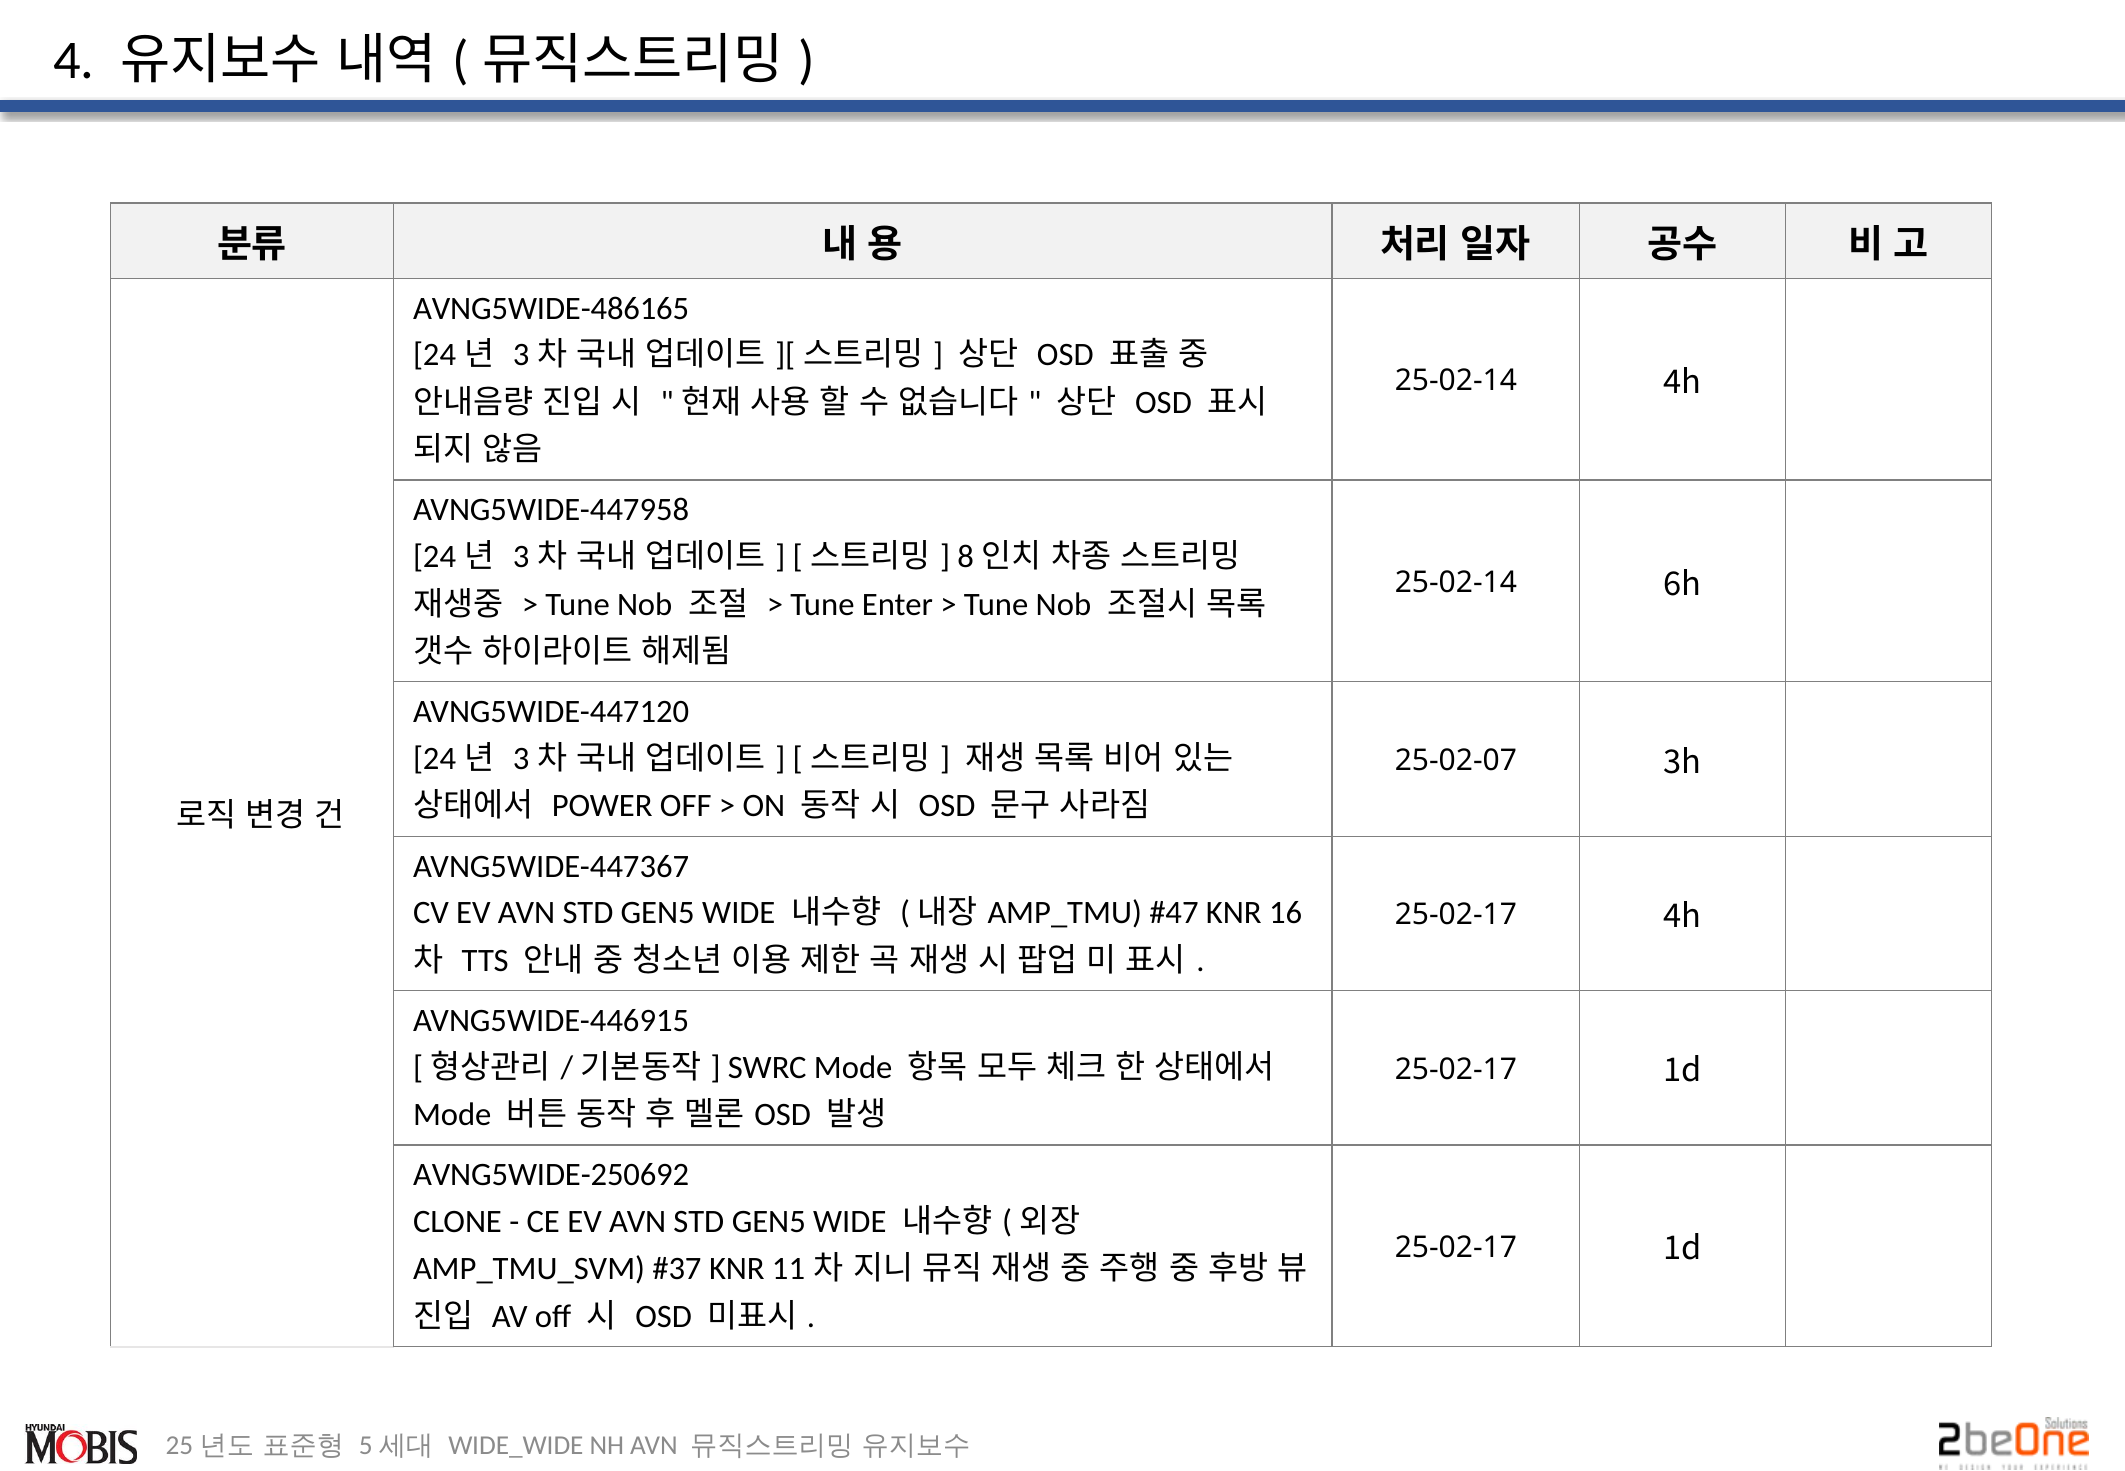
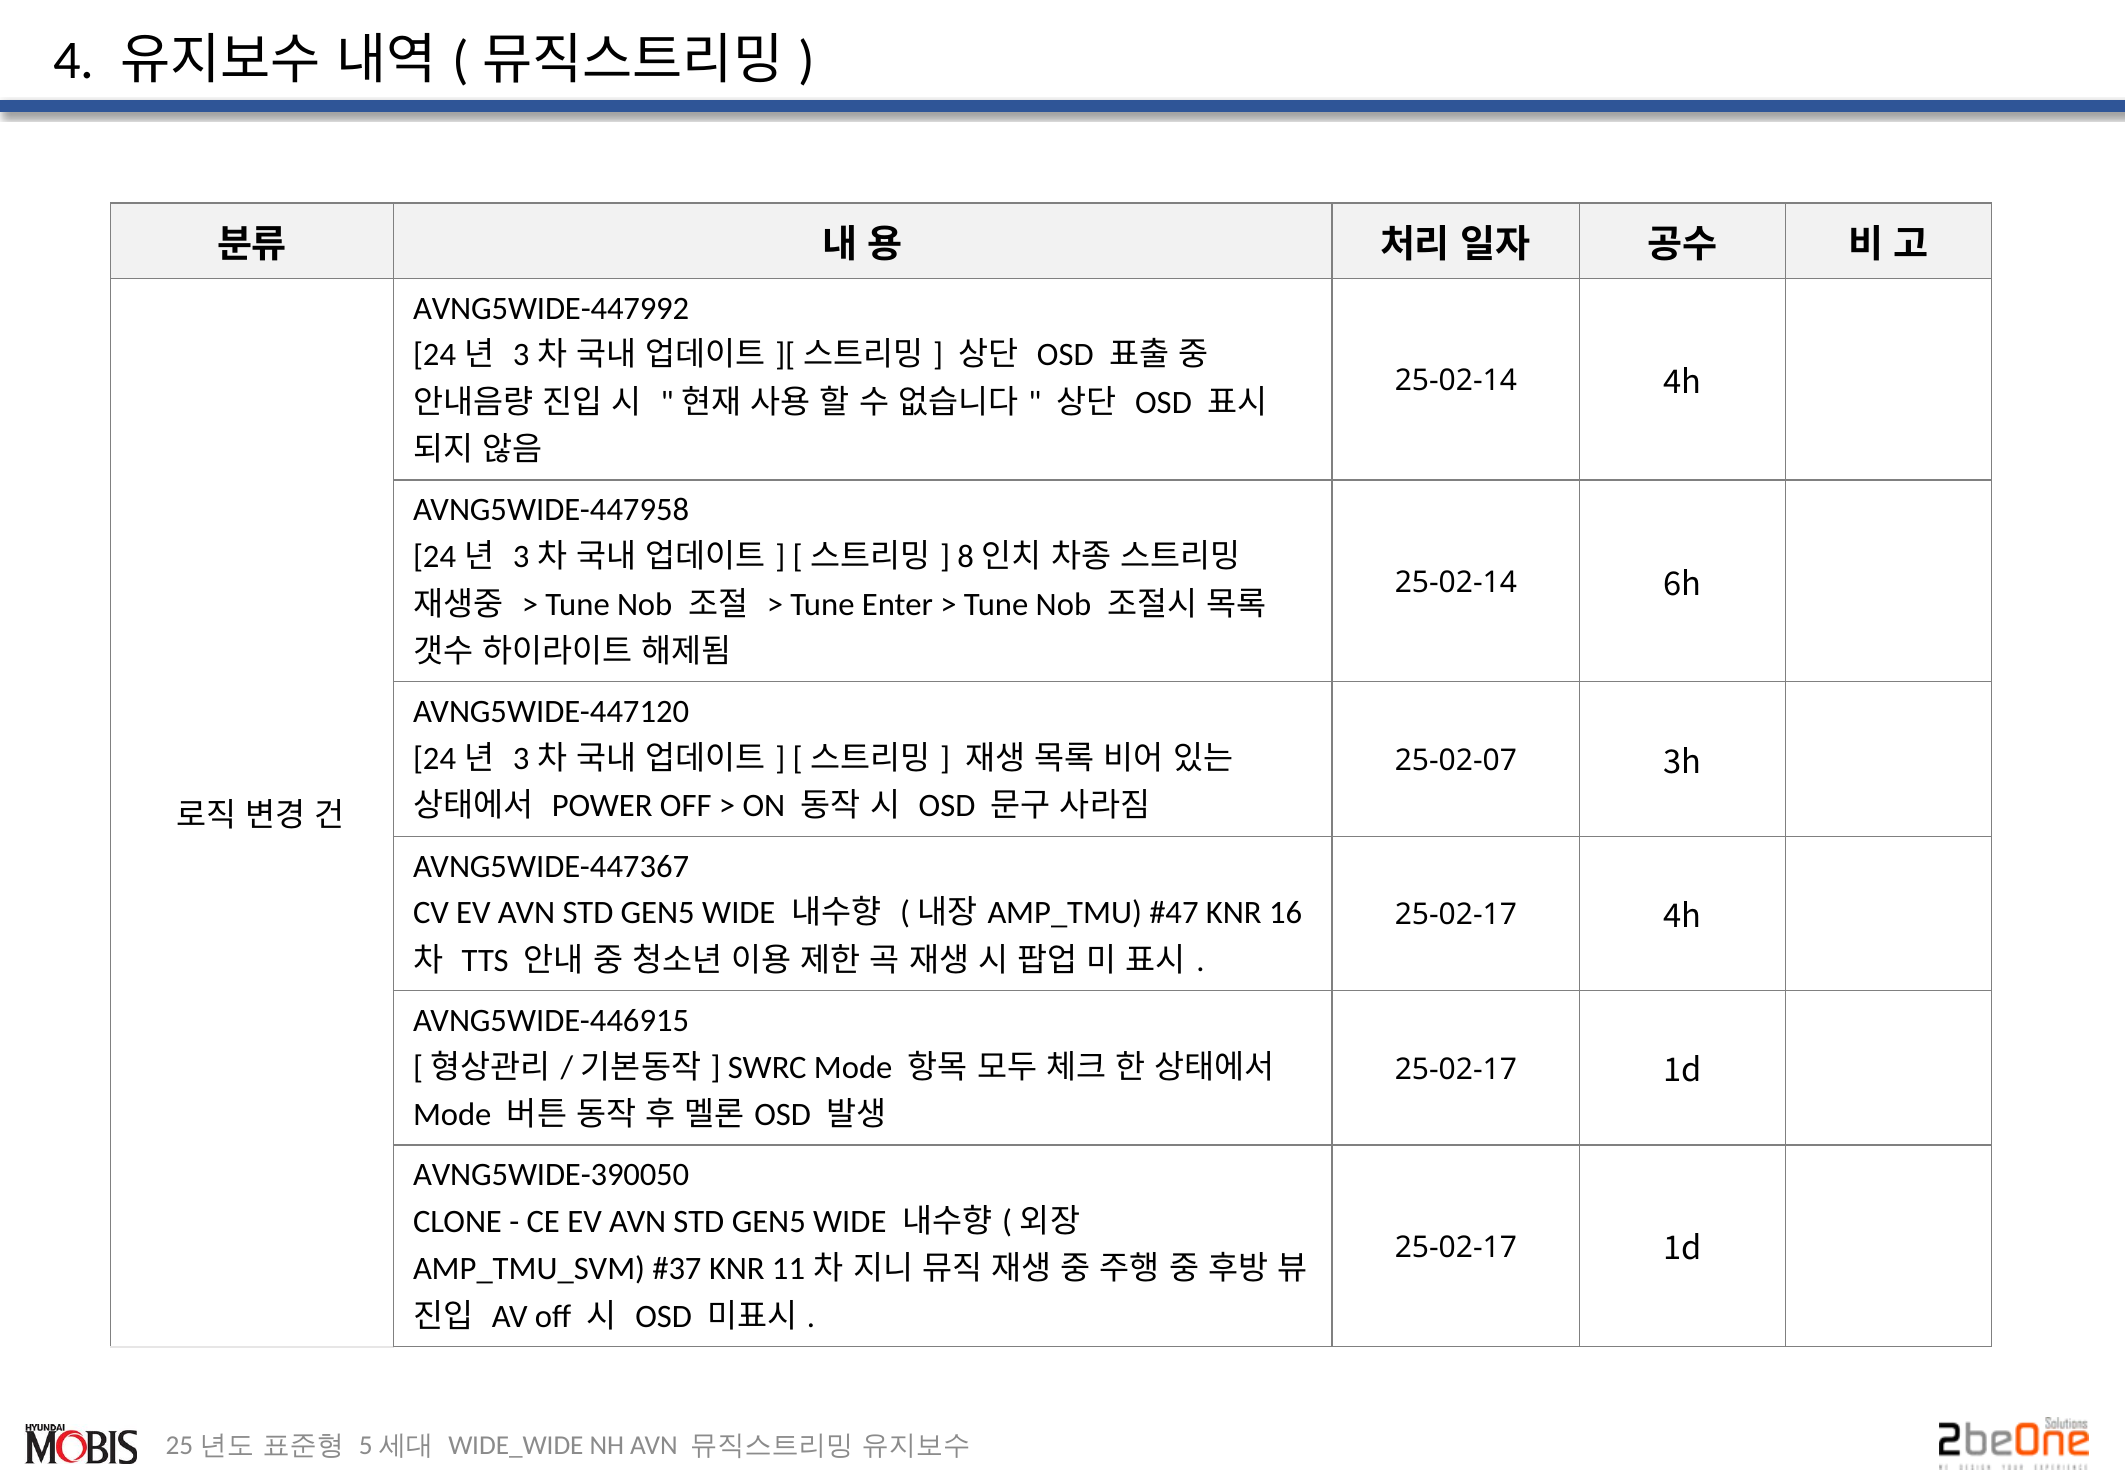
AVNG5WIDE-486165: AVNG5WIDE-486165 -> AVNG5WIDE-447992 (551, 308)
AVNG5WIDE-250692: AVNG5WIDE-250692 -> AVNG5WIDE-390050 (551, 1175)
